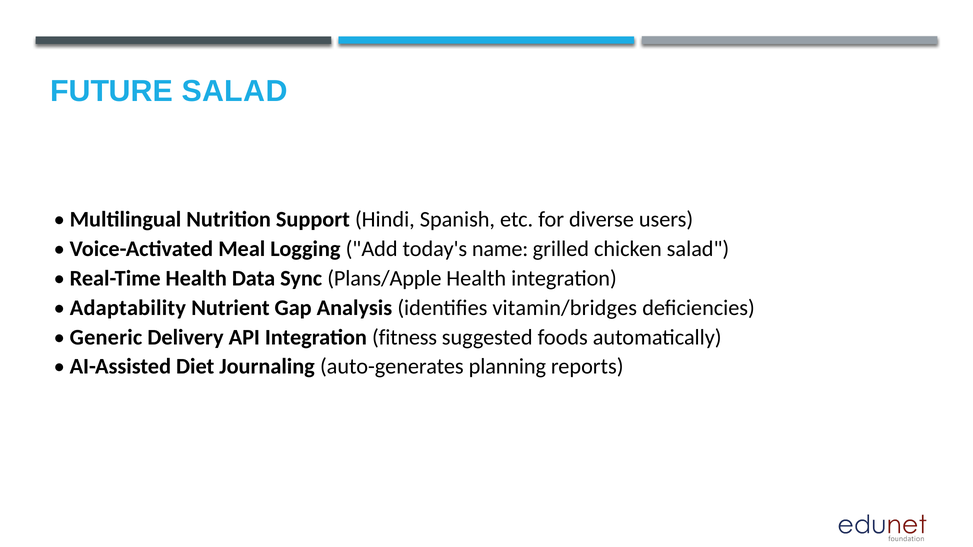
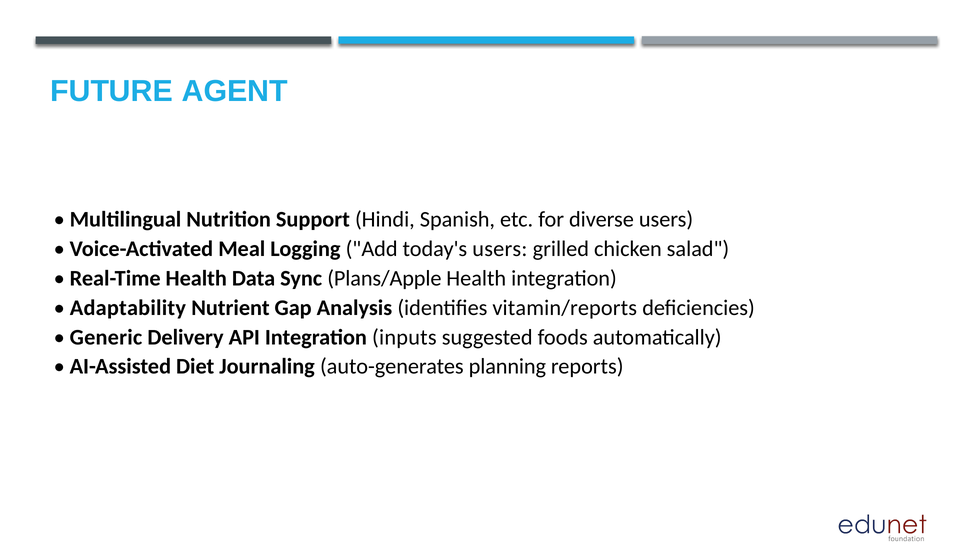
FUTURE SALAD: SALAD -> AGENT (235, 91)
today's name: name -> users (500, 249)
vitamin/bridges: vitamin/bridges -> vitamin/reports (565, 308)
fitness: fitness -> inputs (404, 337)
